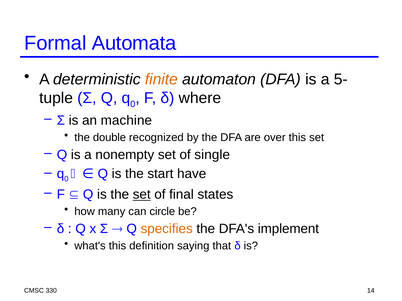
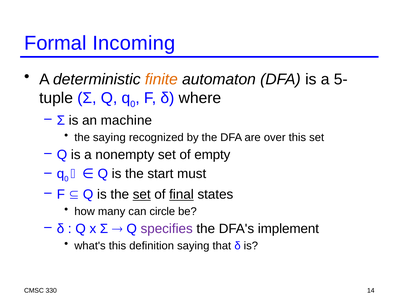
Automata: Automata -> Incoming (134, 43)
the double: double -> saying (109, 138)
single: single -> empty (212, 155)
have: have -> must (192, 174)
final underline: none -> present (181, 195)
specifies colour: orange -> purple (167, 229)
